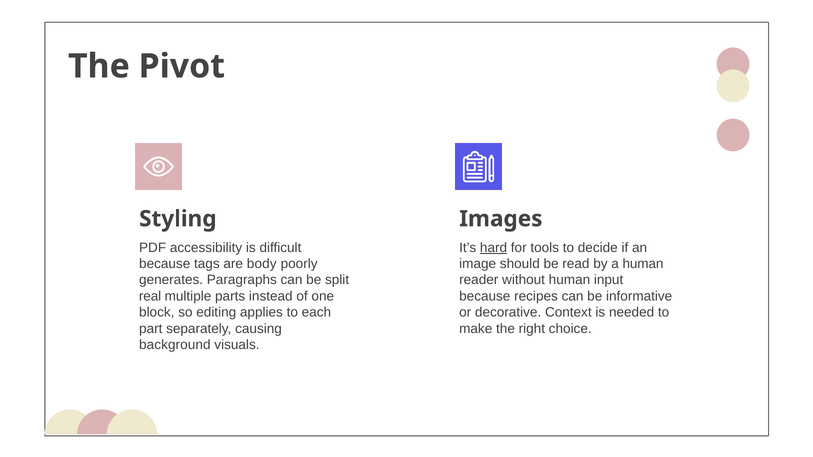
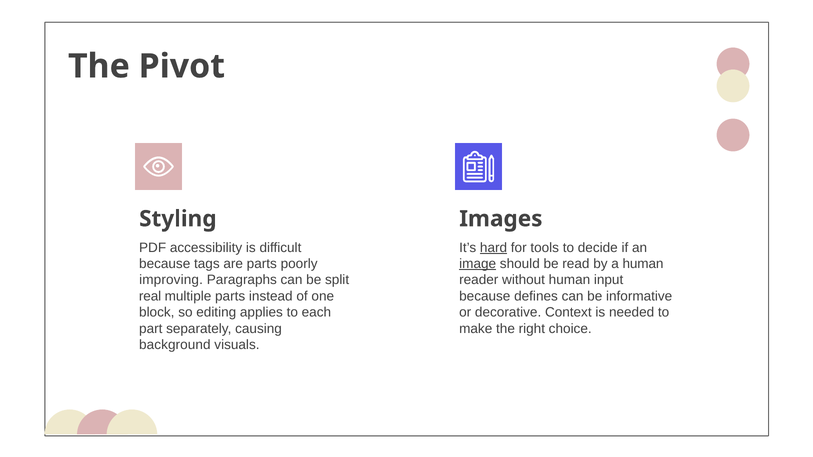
are body: body -> parts (262, 264)
image underline: none -> present (478, 264)
generates: generates -> improving (171, 280)
recipes: recipes -> defines (536, 296)
